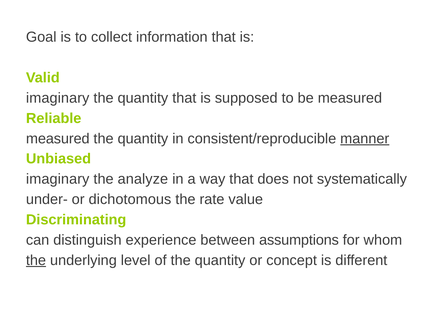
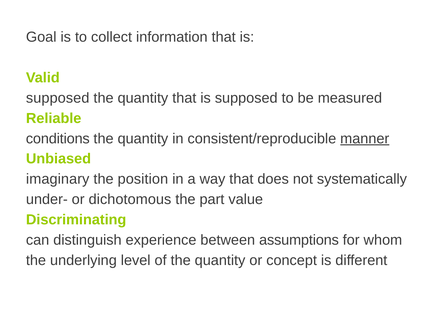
imaginary: imaginary -> supposed (58, 98)
measured: measured -> conditions (58, 138)
analyze: analyze -> position (143, 179)
rate: rate -> part (212, 199)
the underline: present -> none (36, 260)
